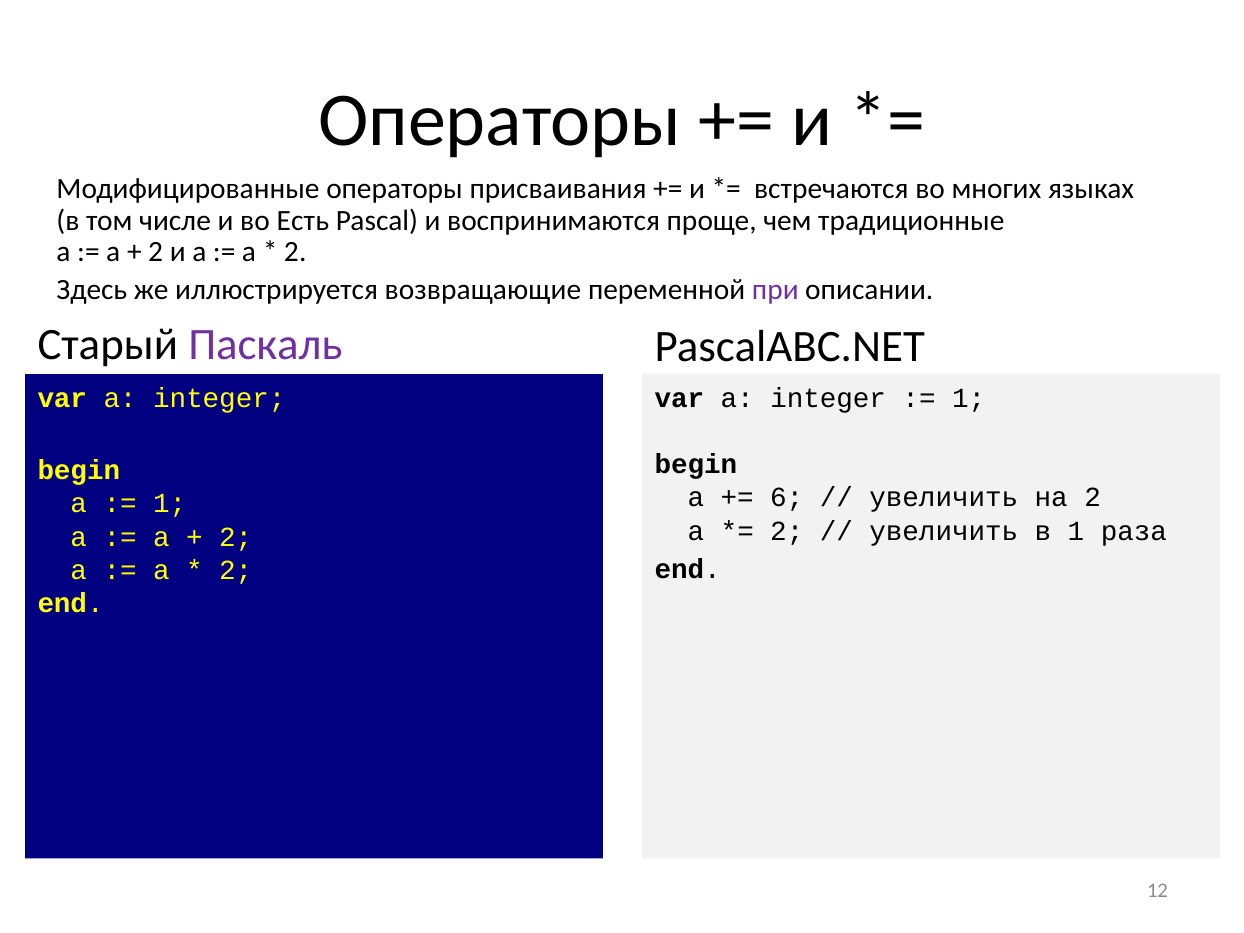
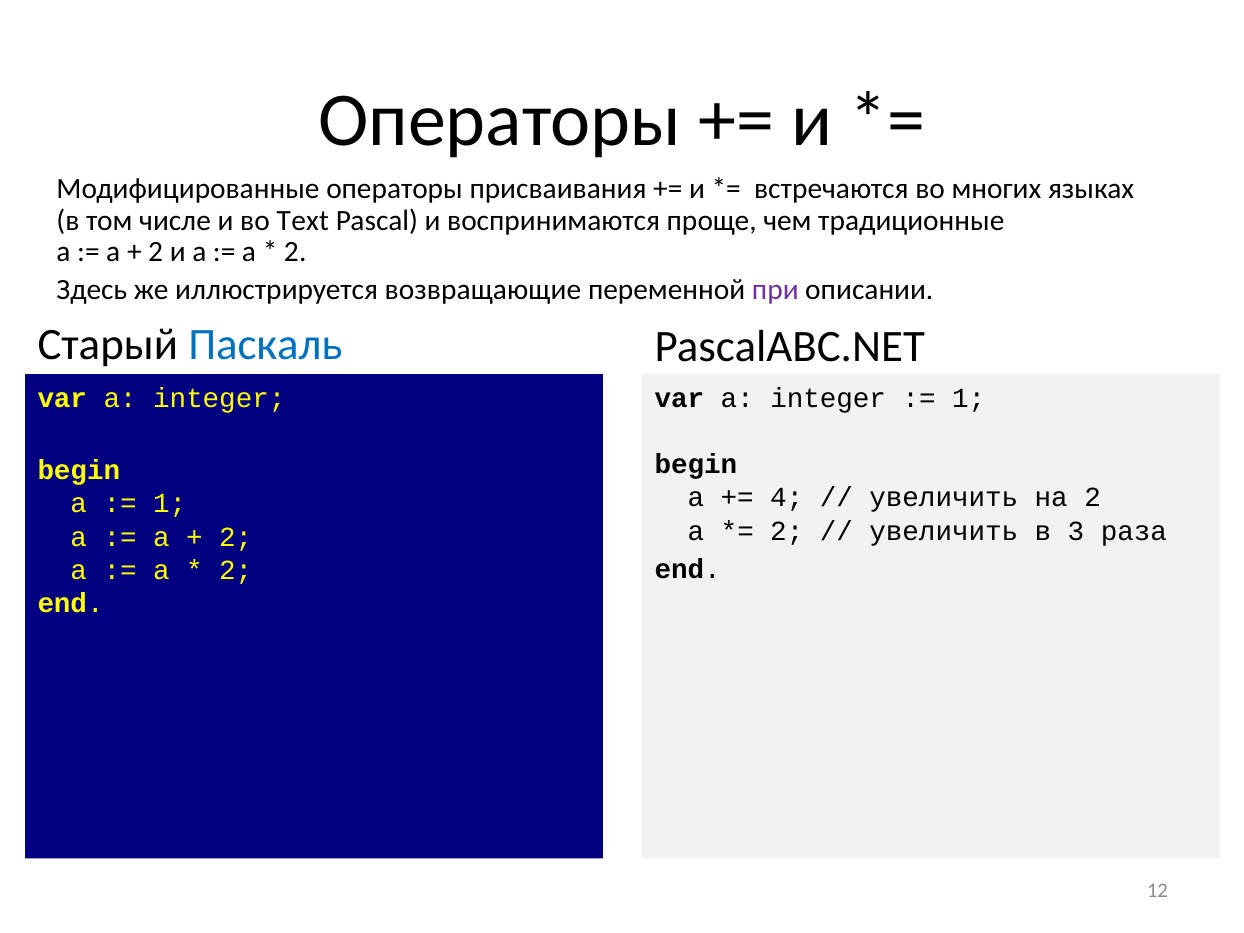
Есть: Есть -> Text (303, 220)
Паскаль colour: purple -> blue (265, 344)
6: 6 -> 4 (787, 498)
в 1: 1 -> 3 (1076, 531)
